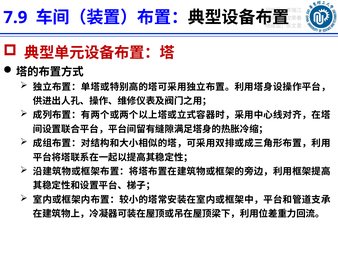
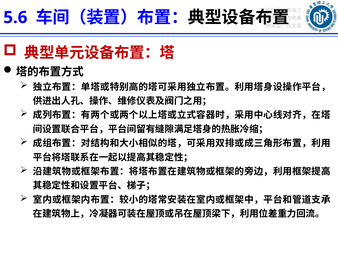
7.9: 7.9 -> 5.6 (15, 17)
